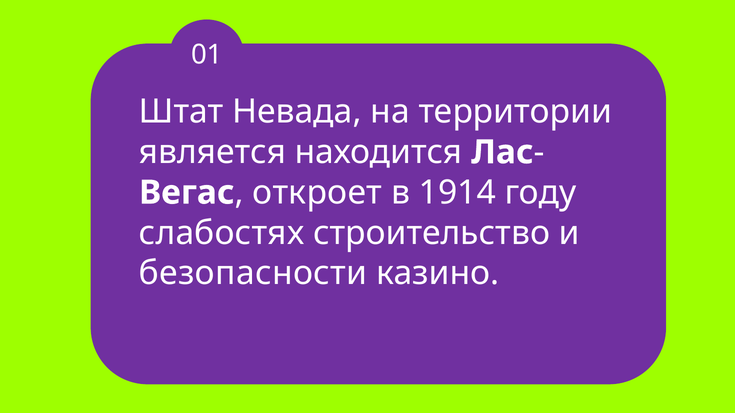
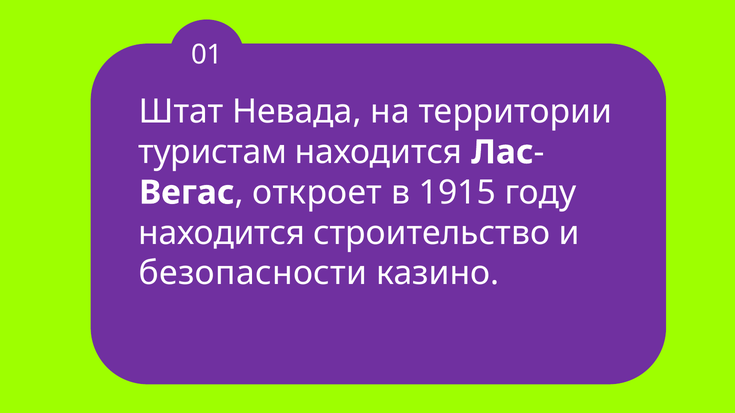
является: является -> туристам (213, 152)
1914: 1914 -> 1915 (457, 193)
слабостях: слабостях -> находится (222, 233)
